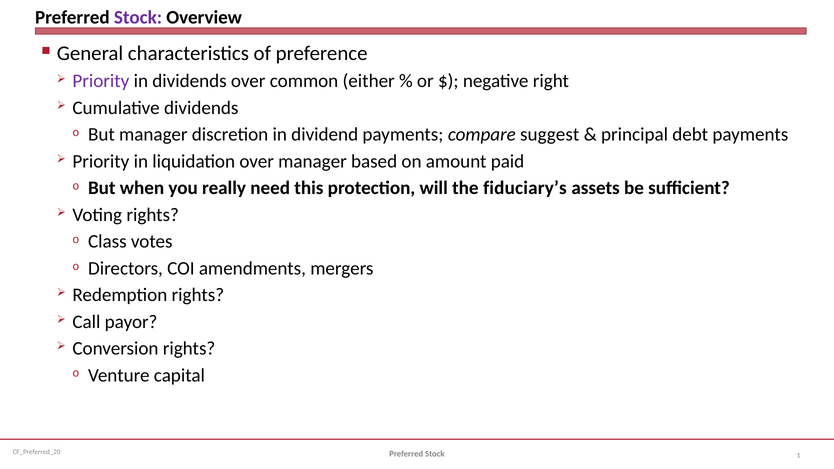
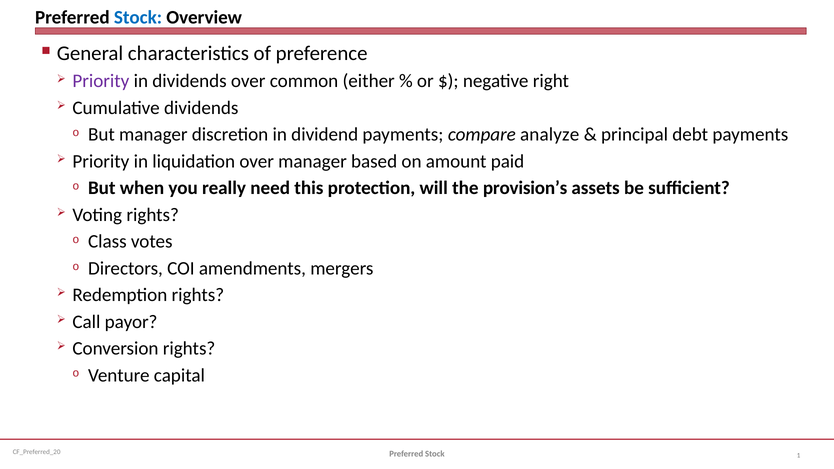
Stock colour: purple -> blue (138, 18)
suggest: suggest -> analyze (550, 135)
fiduciary’s: fiduciary’s -> provision’s (525, 188)
